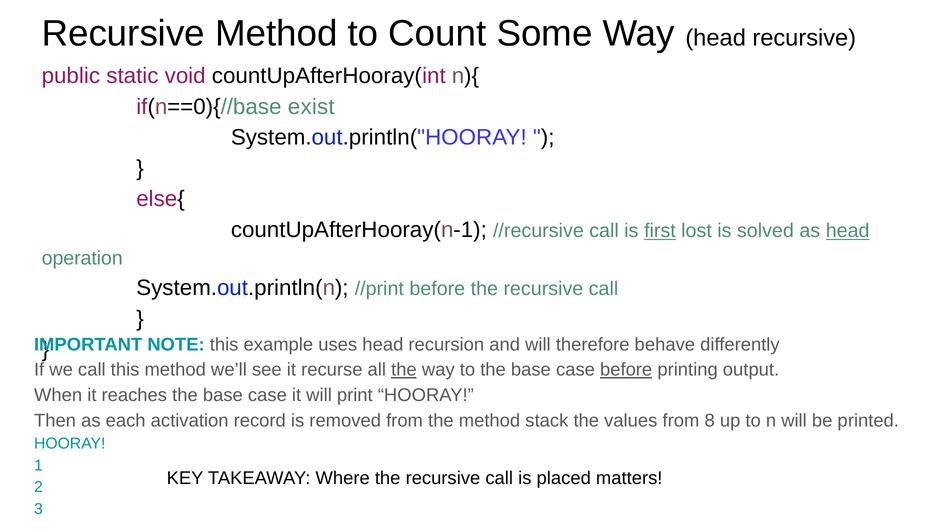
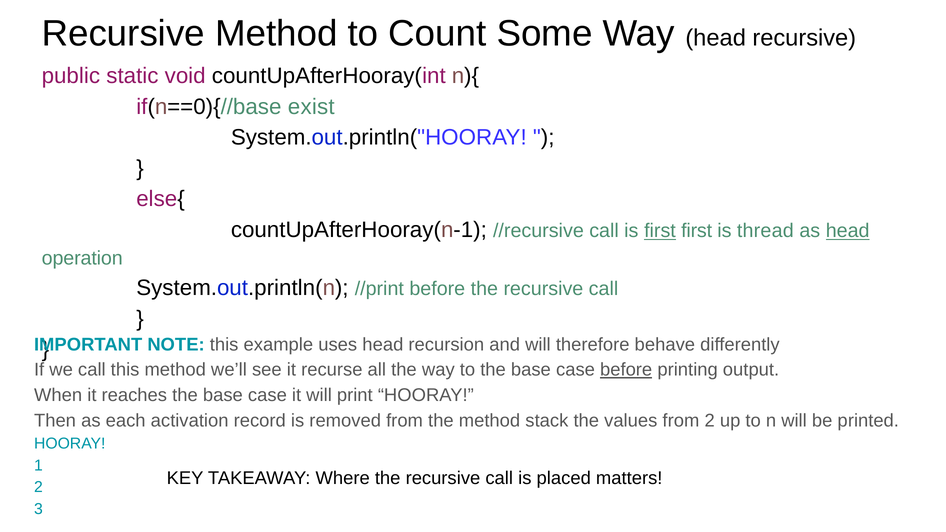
first lost: lost -> first (697, 231)
solved: solved -> thread (765, 231)
the underline: present -> none (404, 370)
from 8: 8 -> 2 (710, 421)
